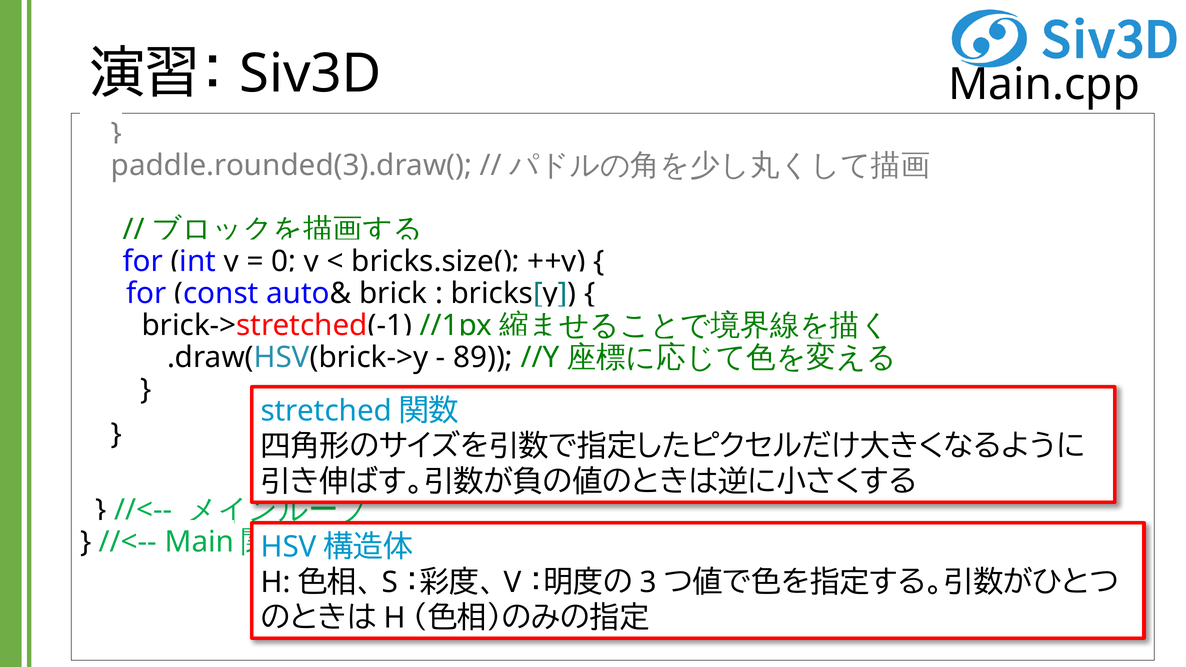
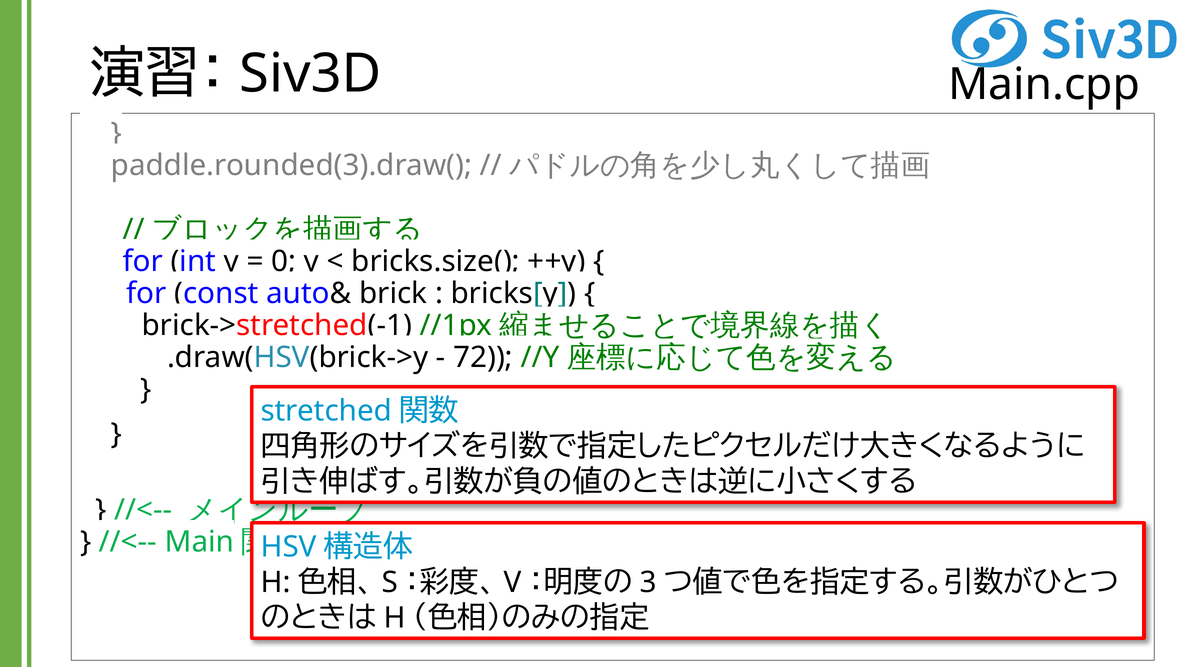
89: 89 -> 72 (483, 357)
